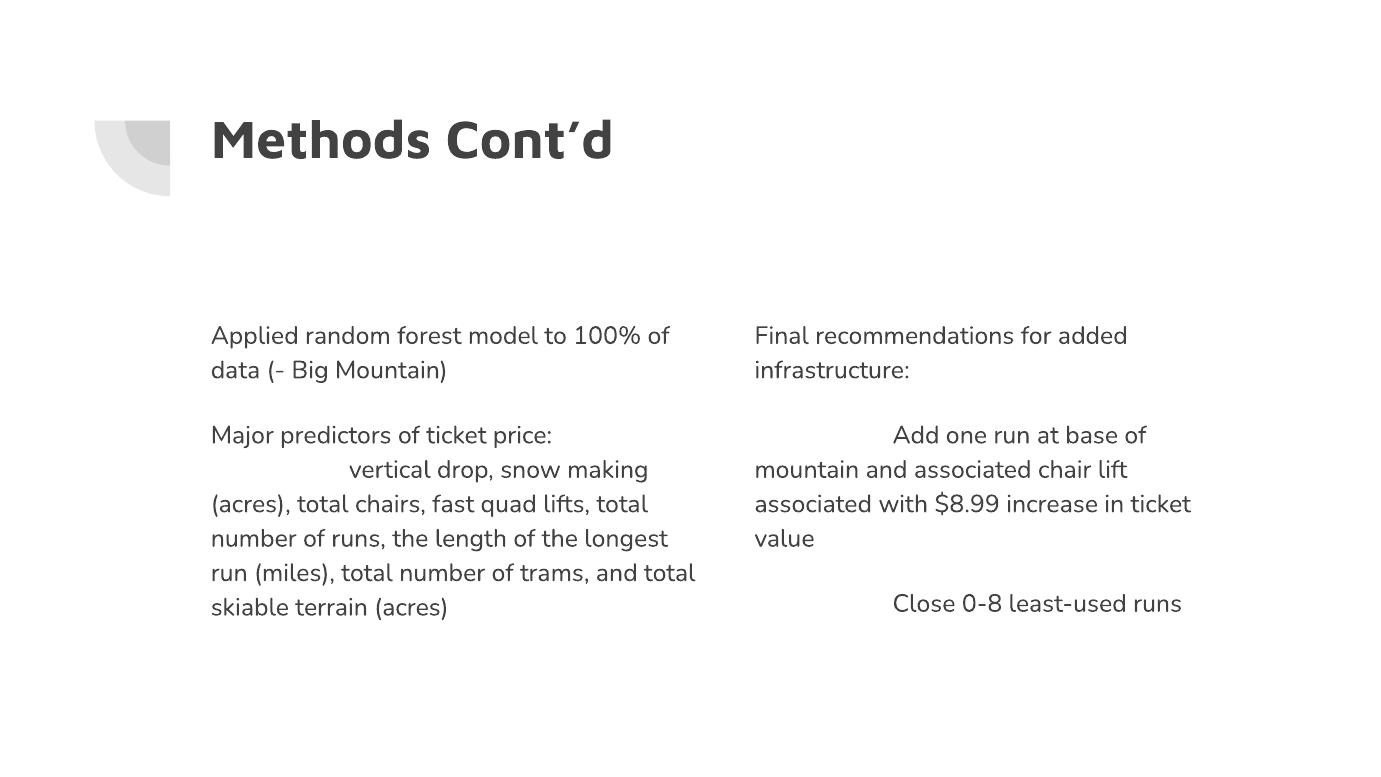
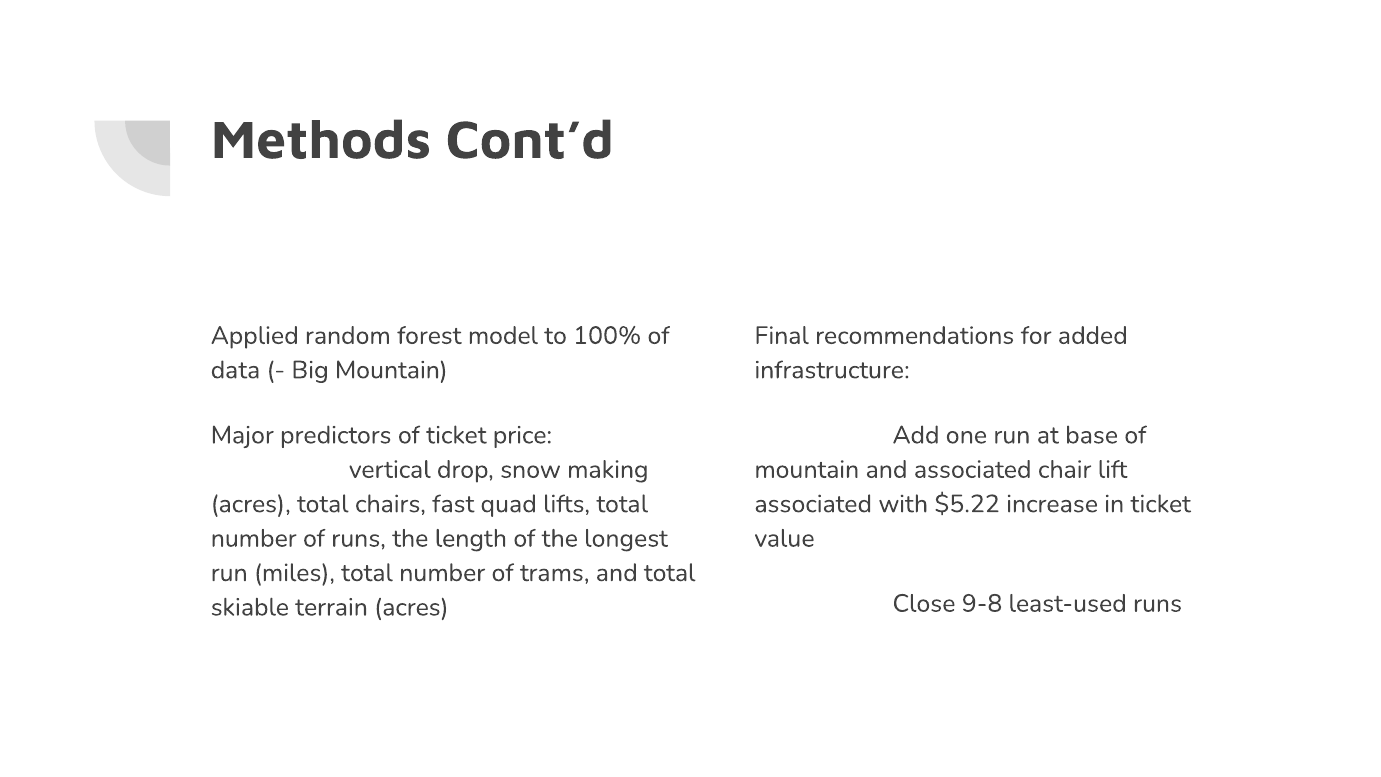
$8.99: $8.99 -> $5.22 (967, 504)
0-8: 0-8 -> 9-8 (982, 603)
